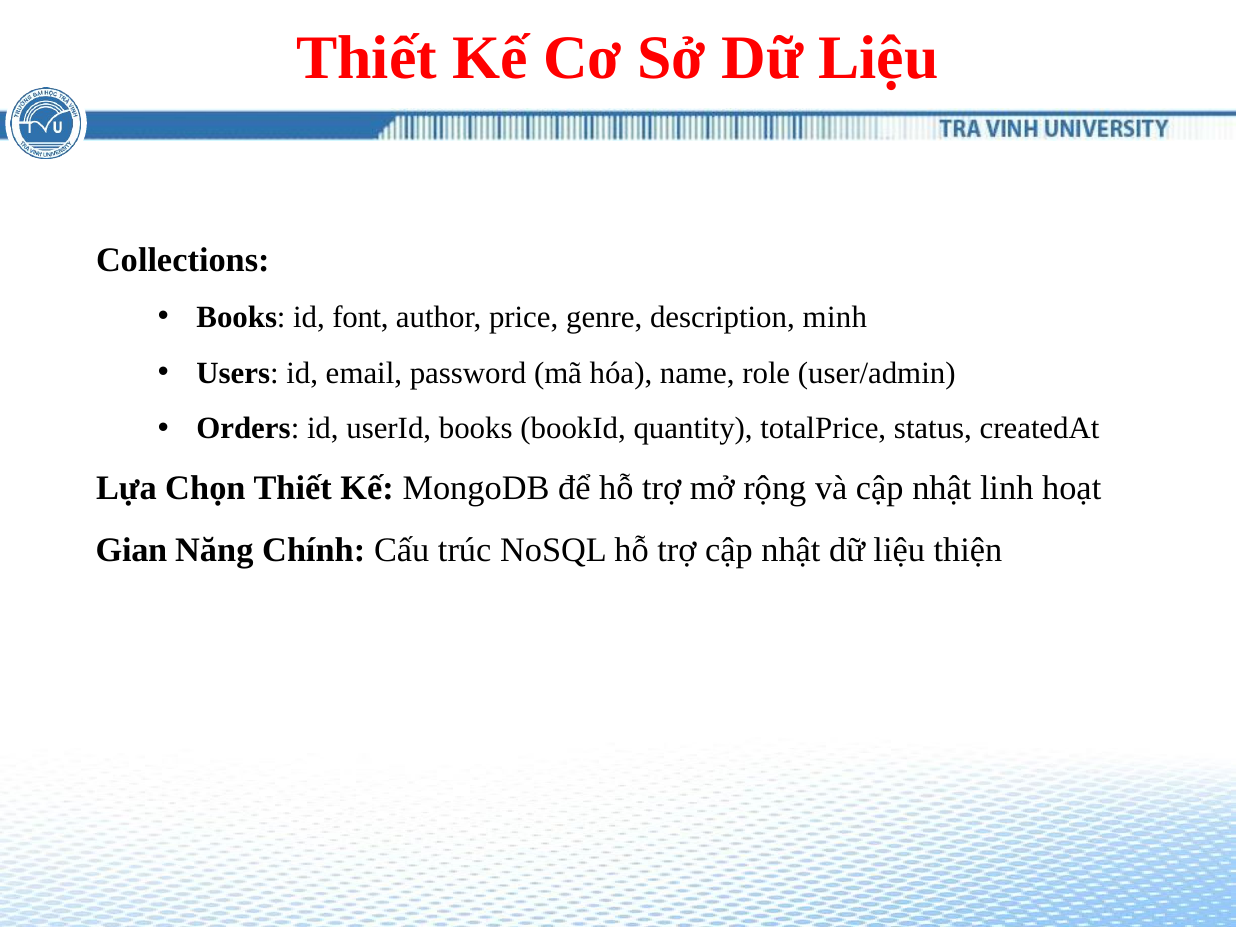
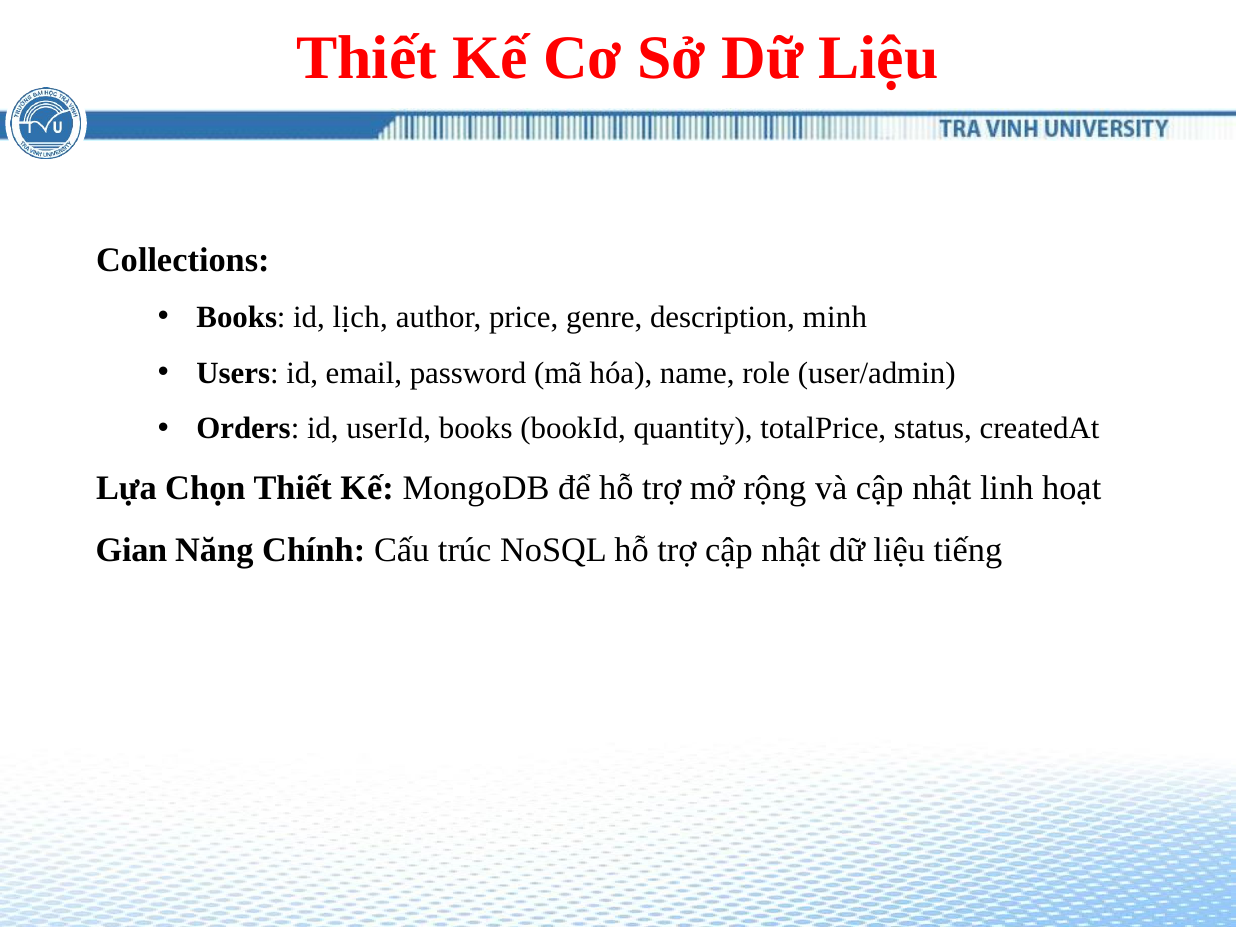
font: font -> lịch (360, 317)
thiện: thiện -> tiếng (968, 550)
